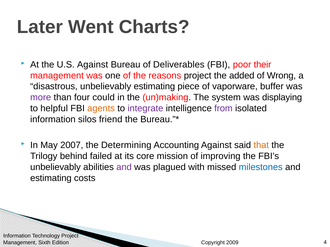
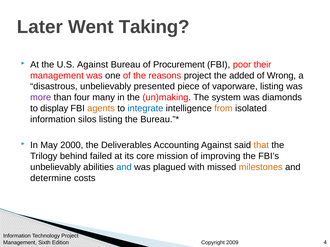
Charts: Charts -> Taking (154, 27)
Deliverables: Deliverables -> Procurement (179, 65)
unbelievably estimating: estimating -> presented (154, 87)
vaporware buffer: buffer -> listing (272, 87)
could: could -> many (104, 98)
displaying: displaying -> diamonds (282, 98)
helpful: helpful -> display (54, 109)
integrate colour: purple -> blue (145, 109)
from colour: purple -> orange (223, 109)
silos friend: friend -> listing (111, 120)
2007: 2007 -> 2000 (72, 145)
Determining: Determining -> Deliverables (126, 145)
and colour: purple -> blue (124, 167)
milestones colour: blue -> orange (261, 167)
estimating: estimating -> determine (51, 178)
